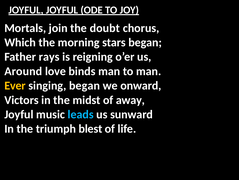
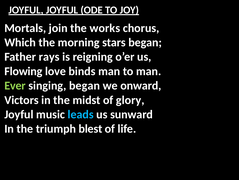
doubt: doubt -> works (105, 28)
Around: Around -> Flowing (23, 71)
Ever colour: yellow -> light green (15, 85)
away: away -> glory (130, 100)
